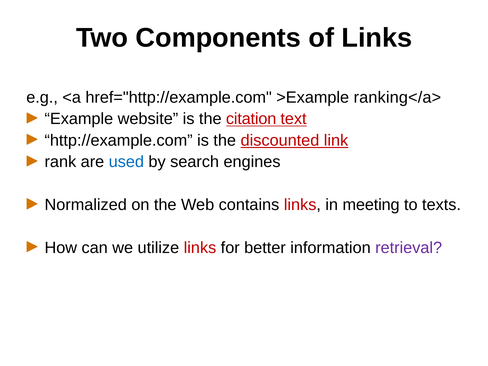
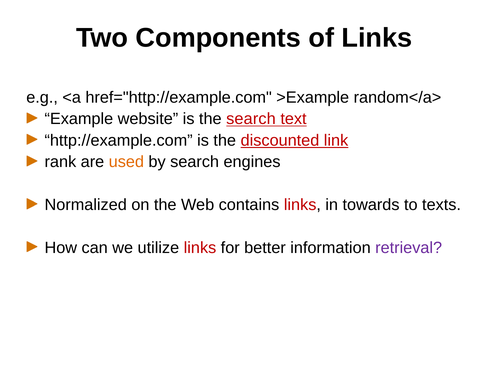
ranking</a>: ranking</a> -> random</a> (397, 97)
the citation: citation -> search (251, 119)
used colour: blue -> orange (126, 162)
meeting: meeting -> towards (371, 205)
